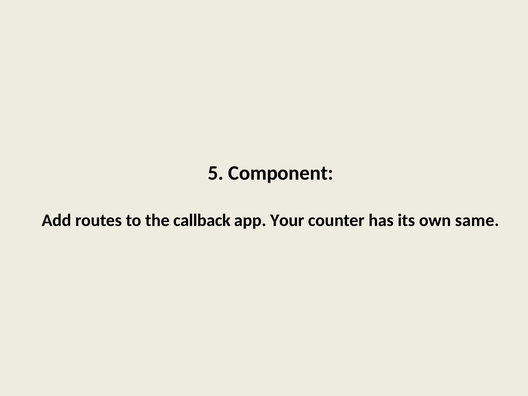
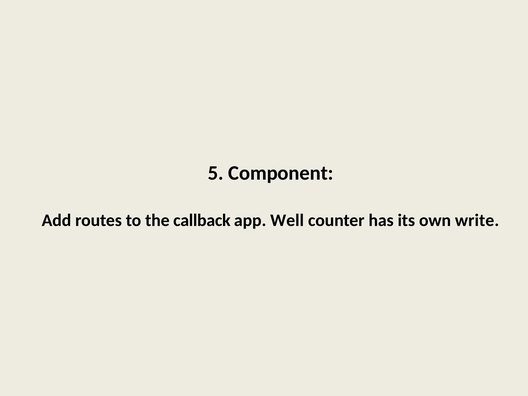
Your: Your -> Well (287, 220)
same: same -> write (477, 220)
